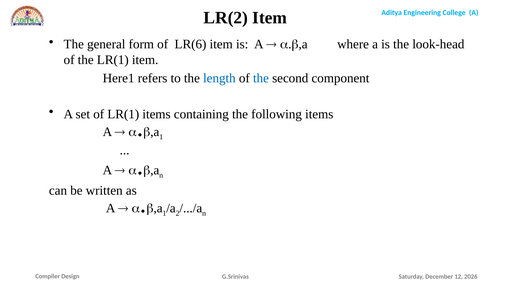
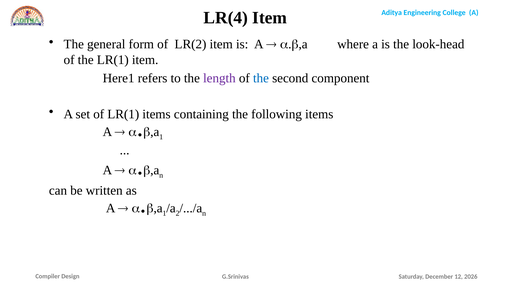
LR(2: LR(2 -> LR(4 (226, 18)
LR(6: LR(6 -> LR(2 (190, 44)
length colour: blue -> purple (219, 78)
